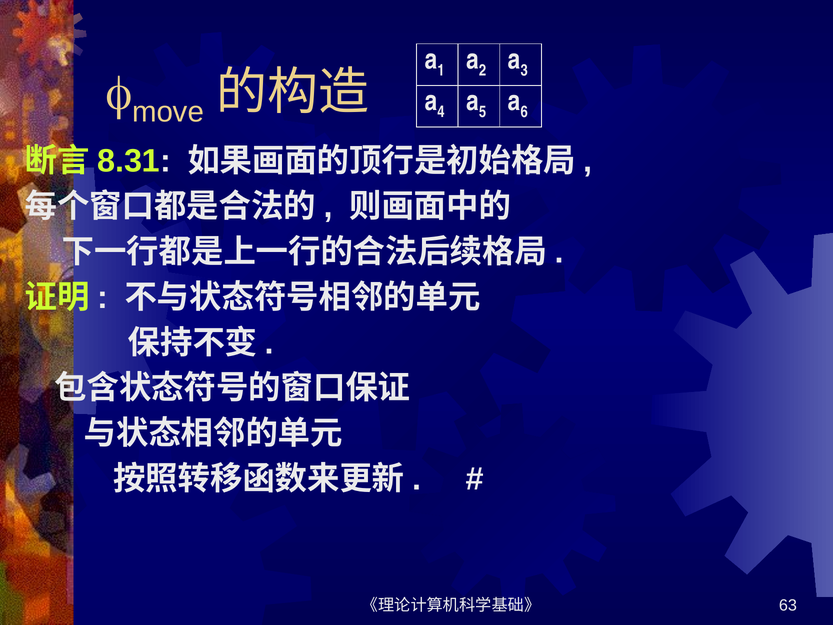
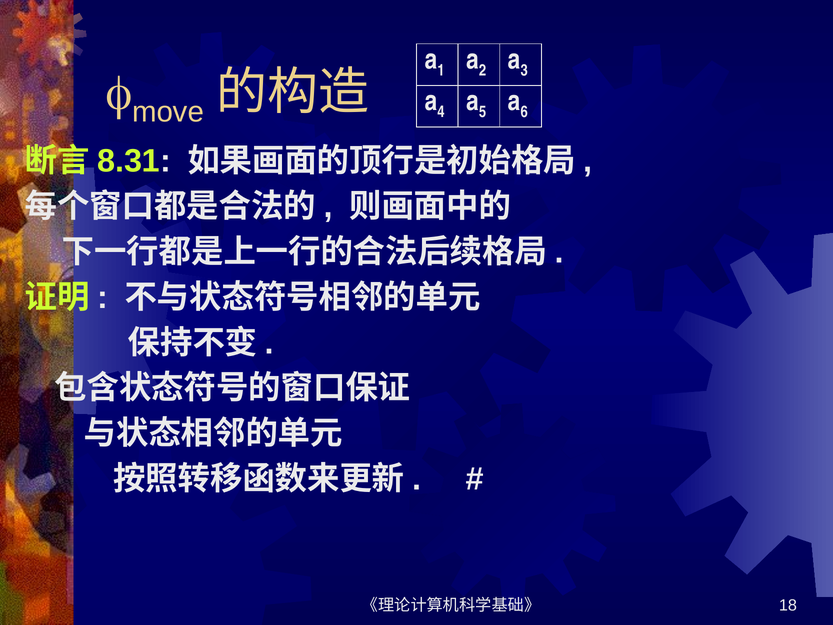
63: 63 -> 18 (788, 605)
